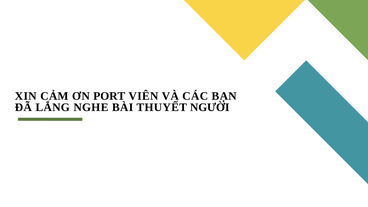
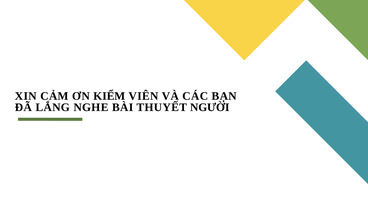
PORT: PORT -> KIỂM (109, 96)
